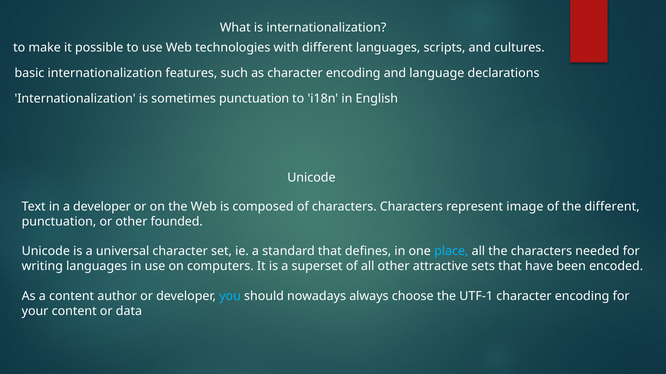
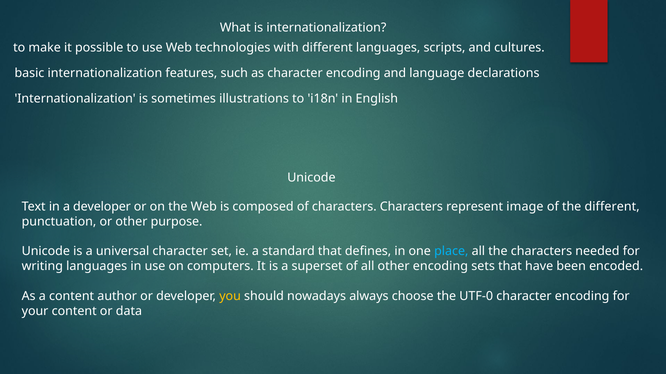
sometimes punctuation: punctuation -> illustrations (254, 99)
founded: founded -> purpose (177, 222)
other attractive: attractive -> encoding (440, 267)
you colour: light blue -> yellow (230, 297)
UTF-1: UTF-1 -> UTF-0 (476, 297)
